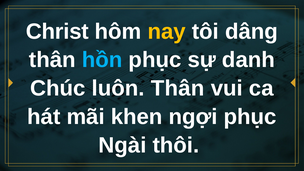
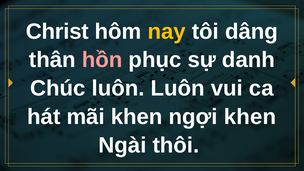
hồn colour: light blue -> pink (102, 60)
luôn Thân: Thân -> Luôn (178, 88)
ngợi phục: phục -> khen (250, 117)
